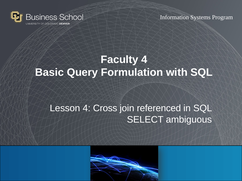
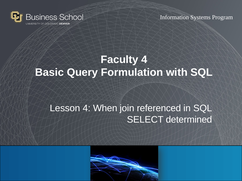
Cross: Cross -> When (105, 109)
ambiguous: ambiguous -> determined (189, 120)
